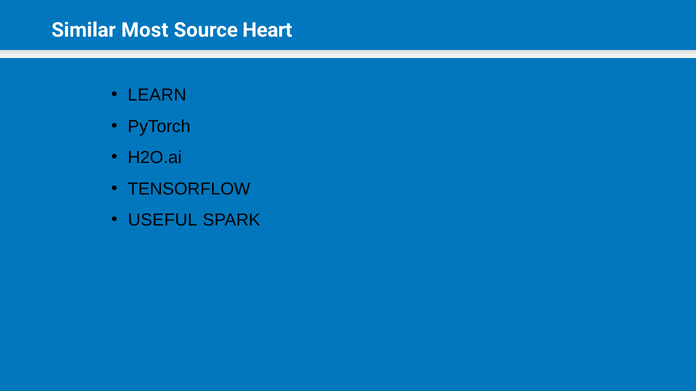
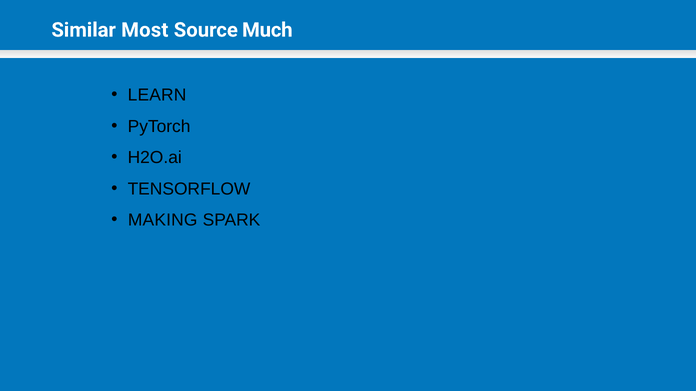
Heart: Heart -> Much (267, 30)
USEFUL: USEFUL -> MAKING (163, 220)
